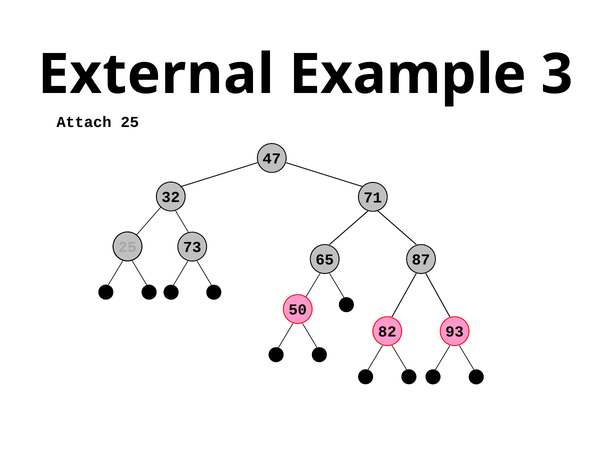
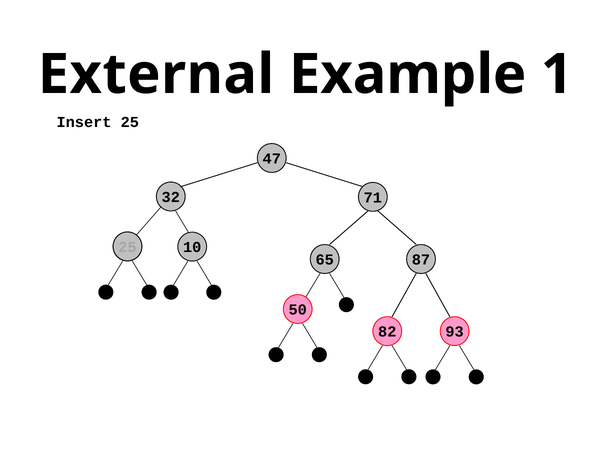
3: 3 -> 1 (557, 75)
Attach: Attach -> Insert (84, 122)
73: 73 -> 10 (192, 247)
